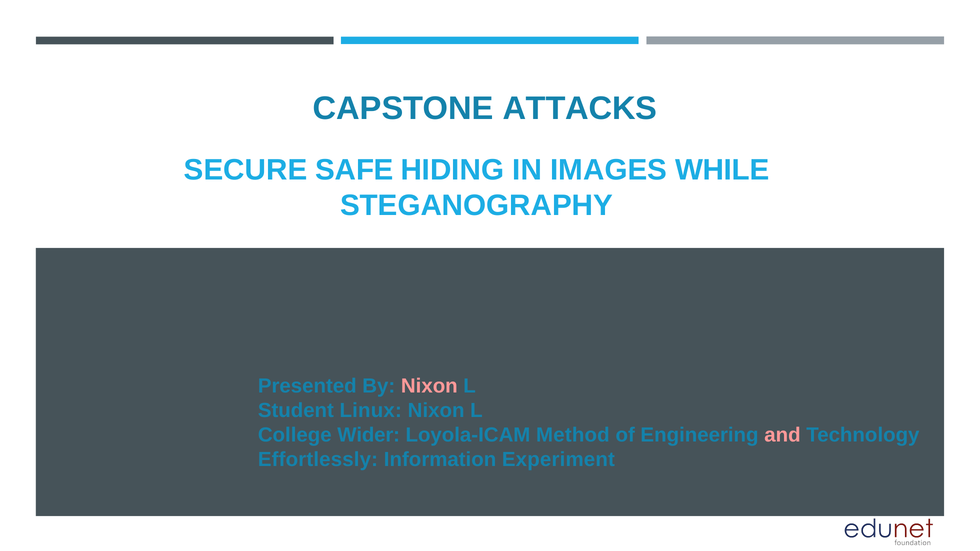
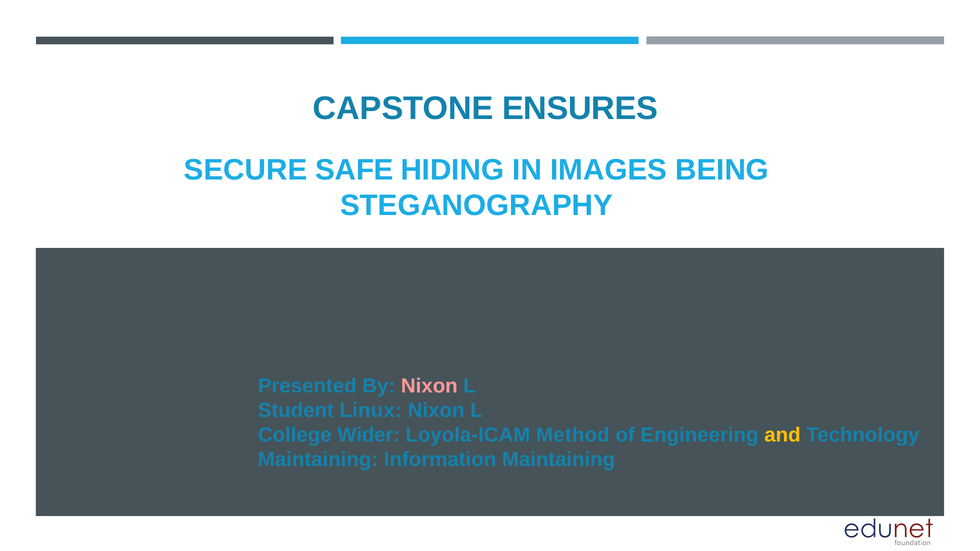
ATTACKS: ATTACKS -> ENSURES (580, 109)
WHILE: WHILE -> BEING (722, 170)
and colour: pink -> yellow (782, 435)
Effortlessly: Effortlessly -> Maintaining (318, 460)
Information Experiment: Experiment -> Maintaining (559, 460)
